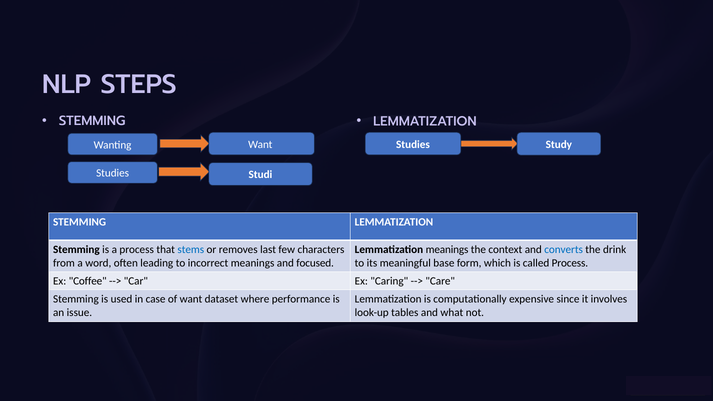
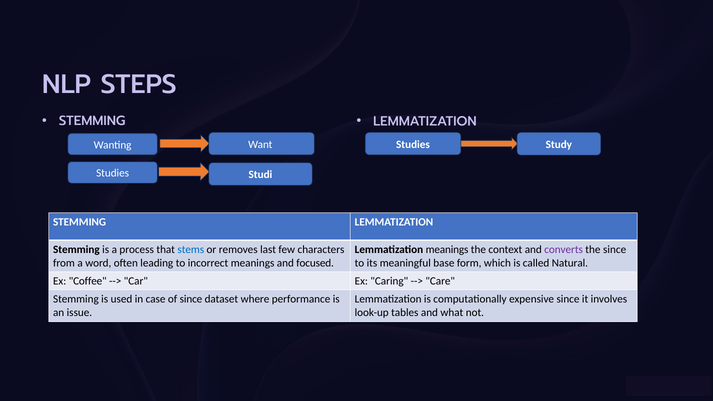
converts colour: blue -> purple (564, 249)
the drink: drink -> since (615, 249)
called Process: Process -> Natural (570, 263)
of want: want -> since (191, 299)
